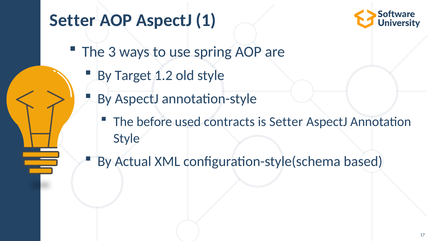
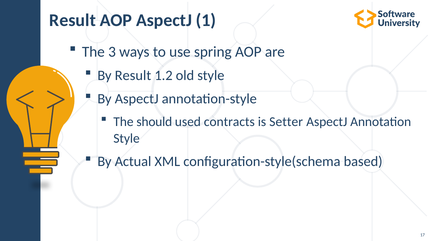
Setter: Setter -> Result (73, 20)
By Target: Target -> Result (133, 75)
before: before -> should (154, 121)
